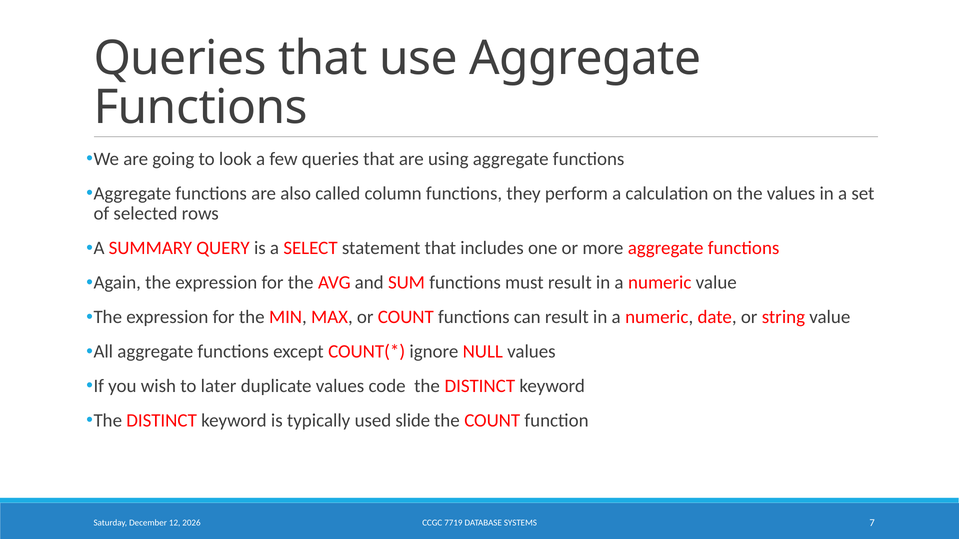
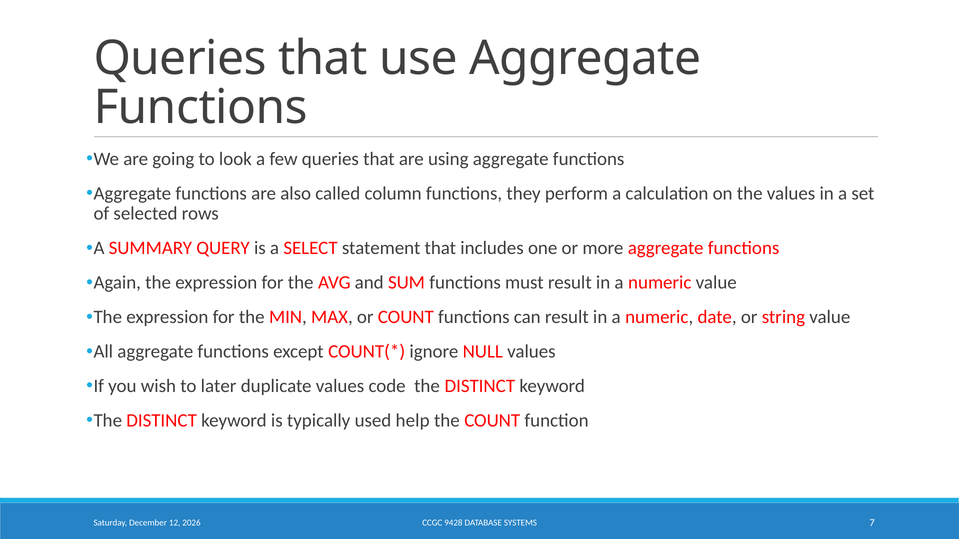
slide: slide -> help (413, 421)
7719: 7719 -> 9428 (453, 523)
